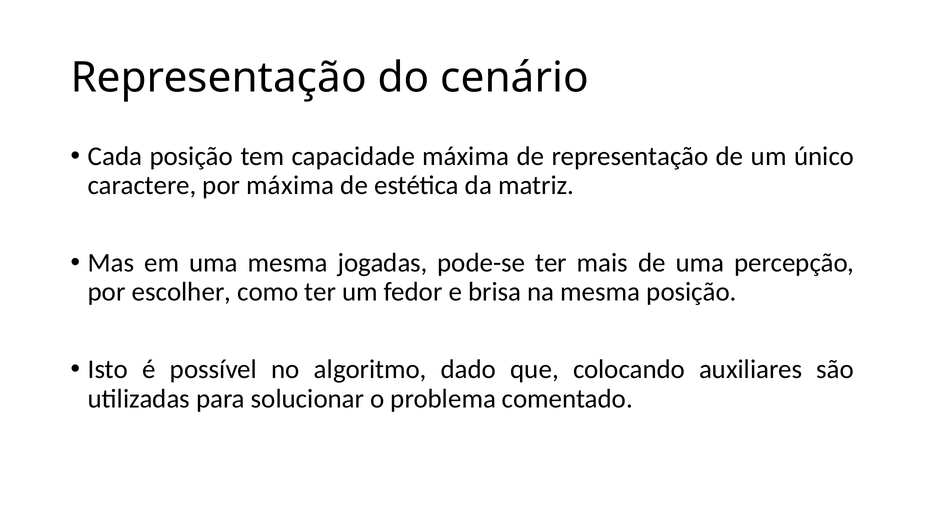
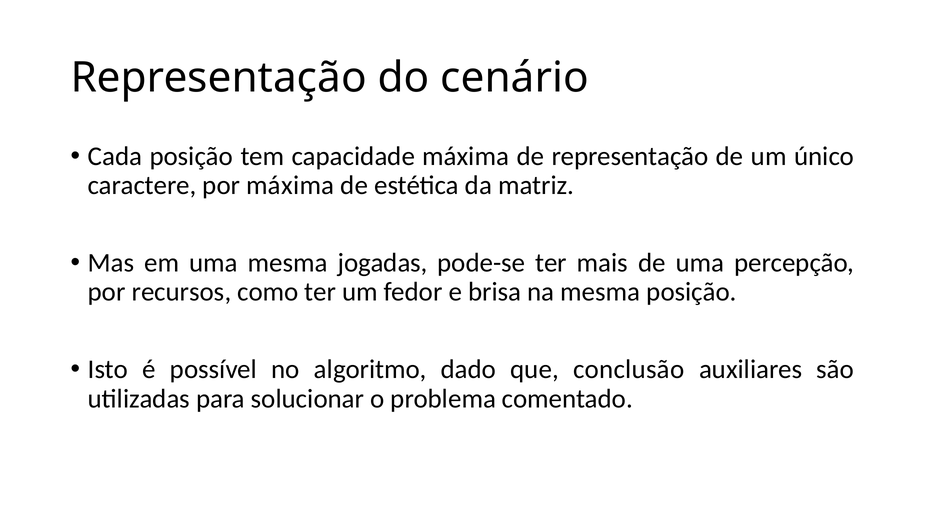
escolher: escolher -> recursos (181, 292)
colocando: colocando -> conclusão (629, 370)
